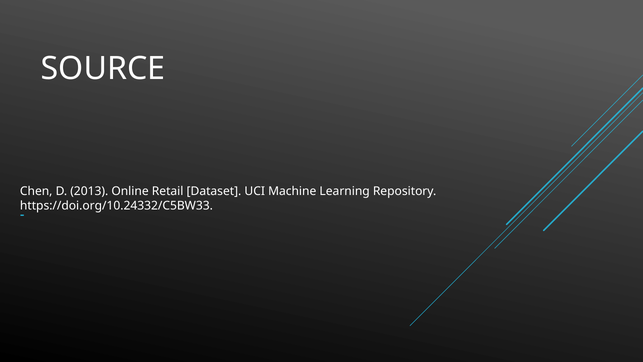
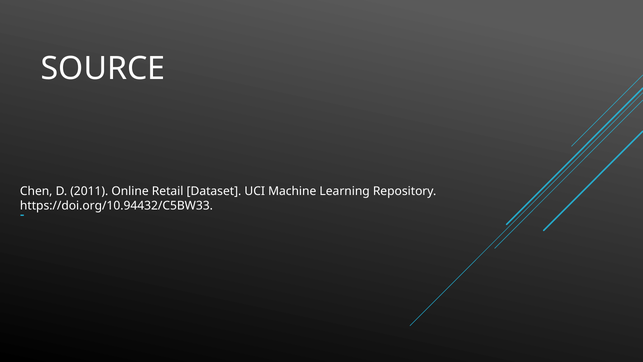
2013: 2013 -> 2011 (89, 191)
https://doi.org/10.24332/C5BW33: https://doi.org/10.24332/C5BW33 -> https://doi.org/10.94432/C5BW33 (116, 206)
